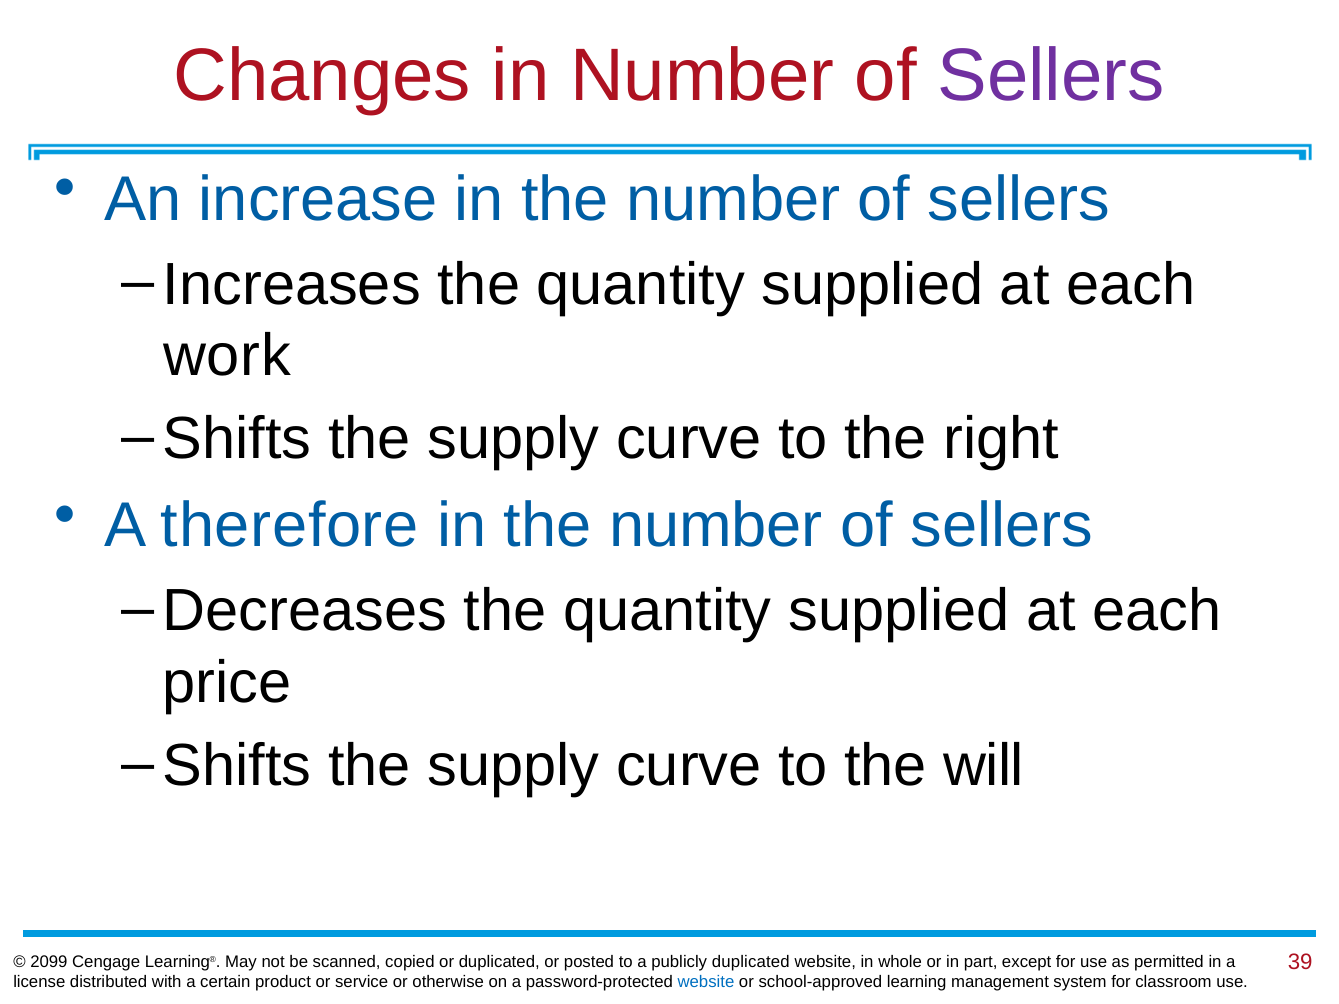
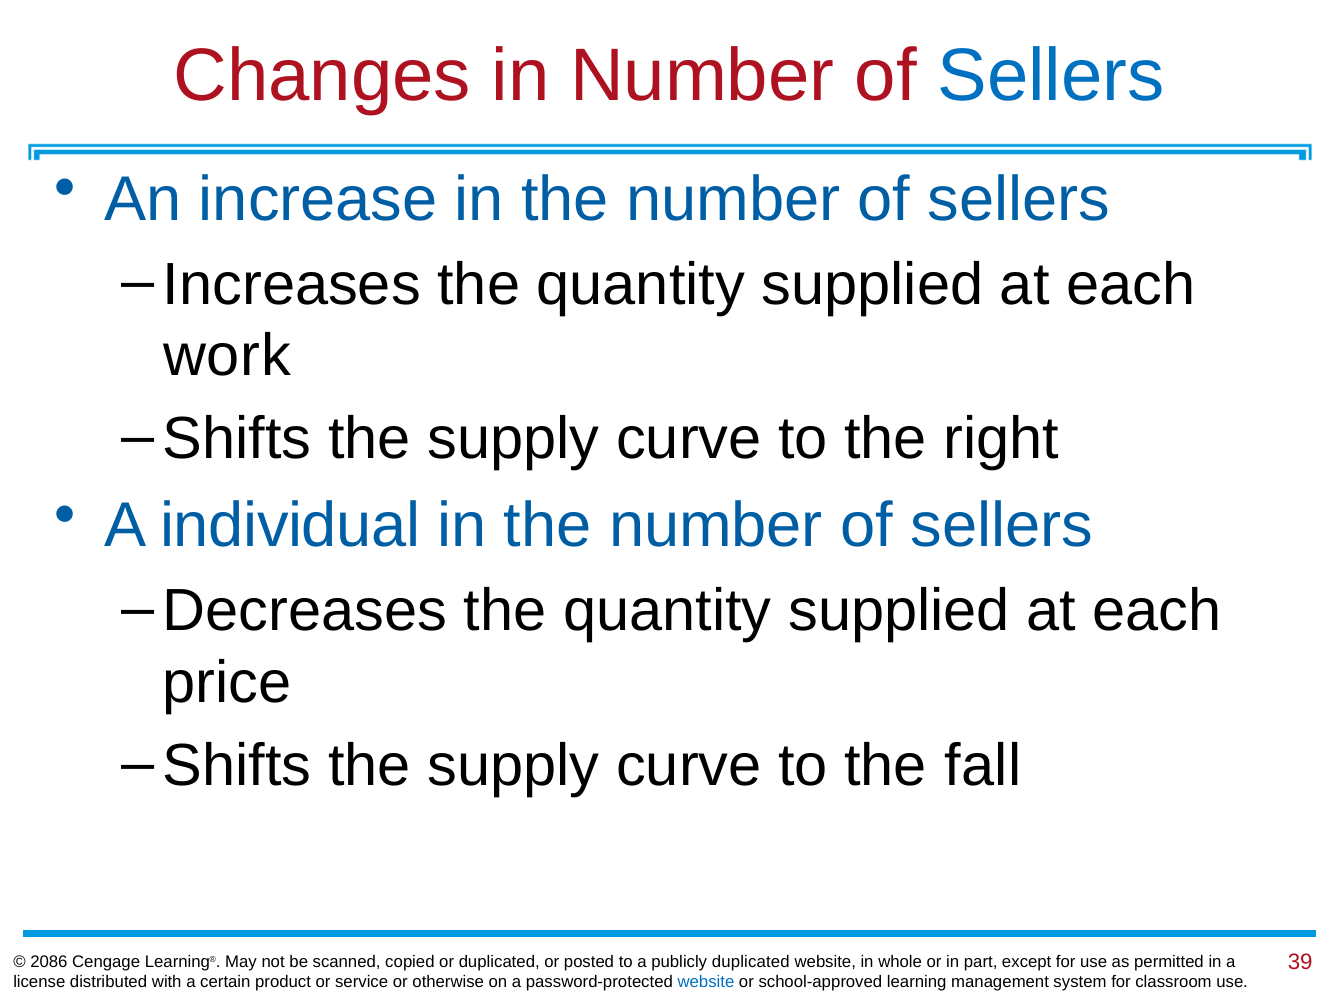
Sellers colour: purple -> blue (1051, 76)
therefore: therefore -> individual (290, 526)
will: will -> fall (983, 766)
2099: 2099 -> 2086 (49, 962)
